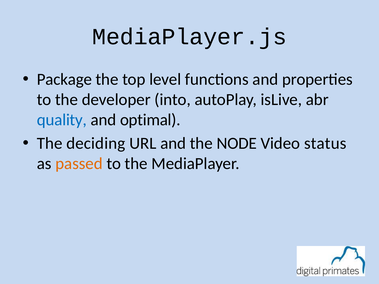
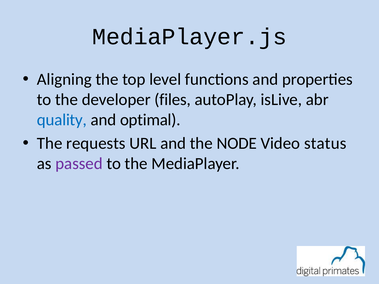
Package: Package -> Aligning (64, 80)
into: into -> files (173, 100)
deciding: deciding -> requests (96, 144)
passed colour: orange -> purple (79, 164)
